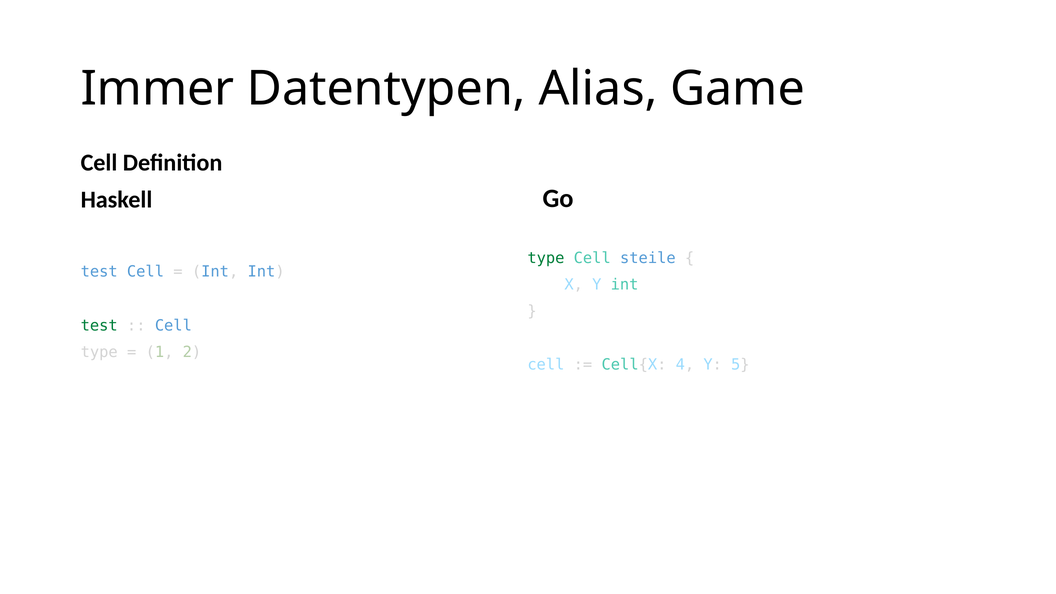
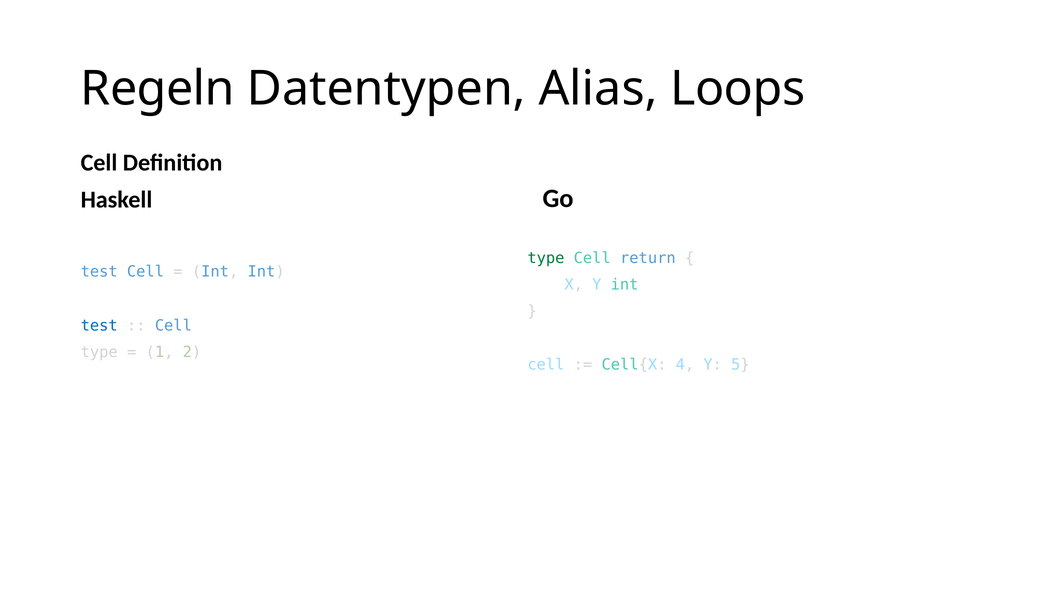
Immer: Immer -> Regeln (158, 89)
Game: Game -> Loops (738, 89)
steile: steile -> return (648, 258)
test colour: green -> blue (99, 325)
